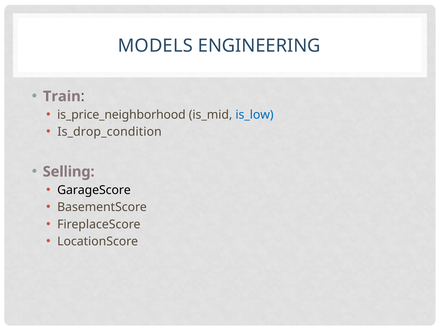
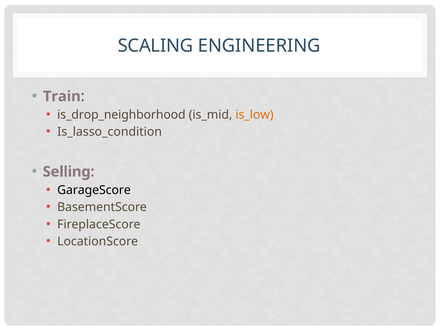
MODELS: MODELS -> SCALING (155, 46)
is_price_neighborhood: is_price_neighborhood -> is_drop_neighborhood (121, 115)
is_low colour: blue -> orange (254, 115)
Is_drop_condition: Is_drop_condition -> Is_lasso_condition (110, 132)
